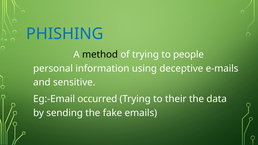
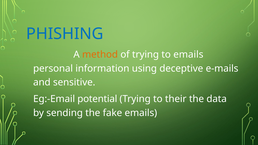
method colour: black -> orange (100, 55)
to people: people -> emails (188, 55)
occurred: occurred -> potential (97, 99)
